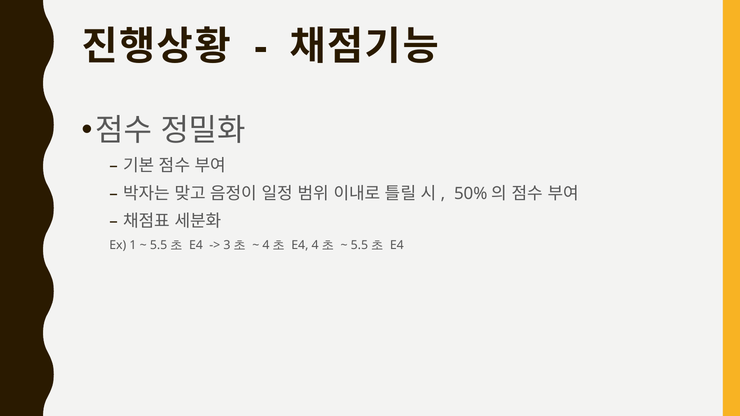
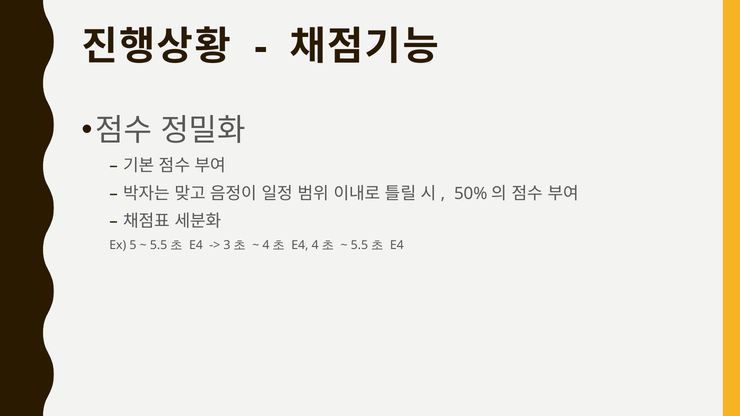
1: 1 -> 5 (133, 246)
